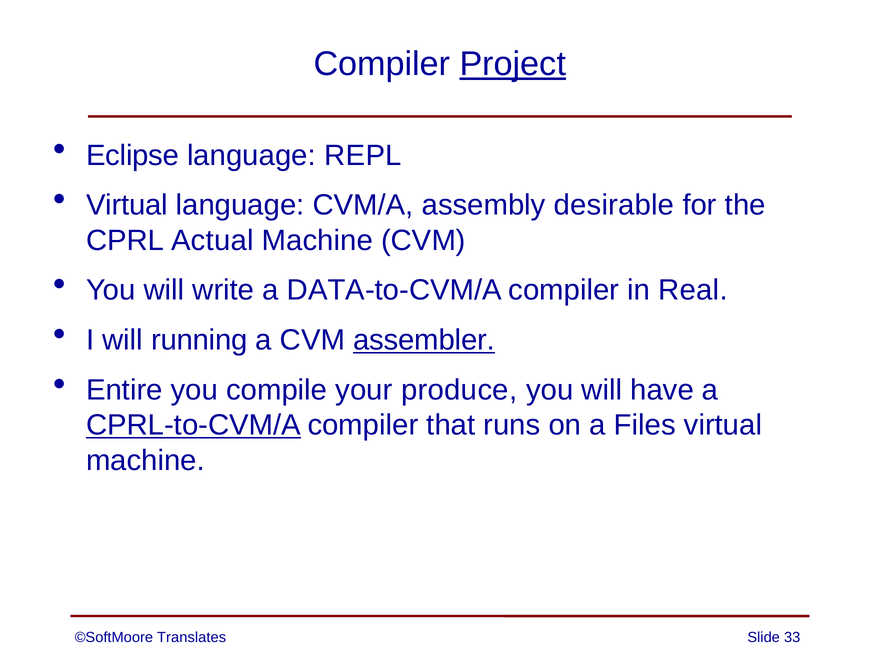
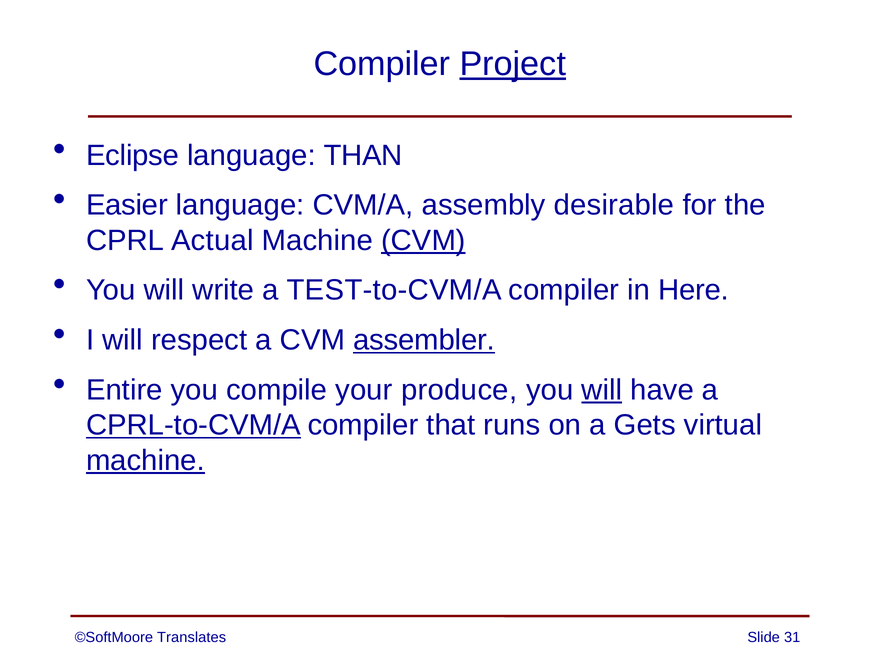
REPL: REPL -> THAN (363, 155)
Virtual: Virtual -> Easier (127, 205)
CVM underline: none -> present (423, 240)
DATA-to-CVM/A: DATA-to-CVM/A -> TEST-to-CVM/A (394, 290)
Real: Real -> Here (693, 290)
running: running -> respect (199, 340)
will underline: none -> present (602, 390)
Files: Files -> Gets (645, 425)
machine underline: none -> present (145, 460)
33: 33 -> 31 (792, 638)
